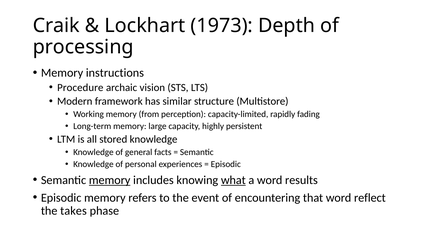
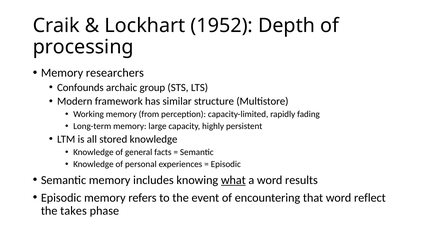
1973: 1973 -> 1952 (222, 26)
instructions: instructions -> researchers (115, 73)
Procedure: Procedure -> Confounds (80, 87)
vision: vision -> group (152, 87)
memory underline: present -> none (110, 180)
